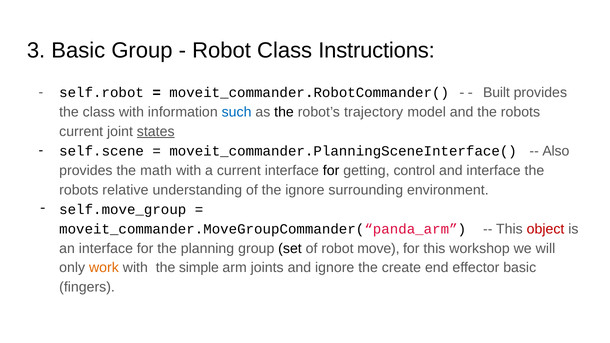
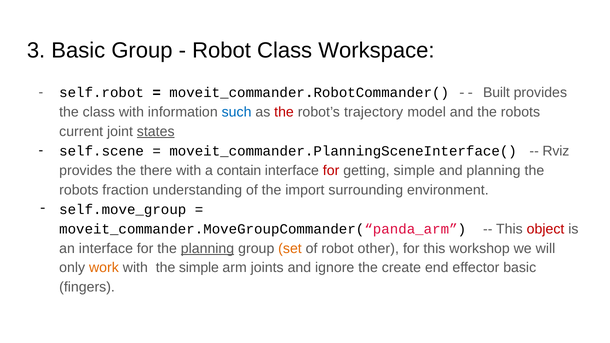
Instructions: Instructions -> Workspace (376, 51)
the colour: black -> red (284, 112)
Also: Also -> Rviz (556, 151)
math: math -> there (156, 171)
a current: current -> contain (239, 171)
for colour: black -> red (331, 171)
getting control: control -> simple (414, 171)
and interface: interface -> planning (494, 171)
relative: relative -> fraction (125, 190)
the ignore: ignore -> import (305, 190)
planning underline: none -> present (207, 248)
set colour: black -> orange (290, 248)
move: move -> other (378, 248)
